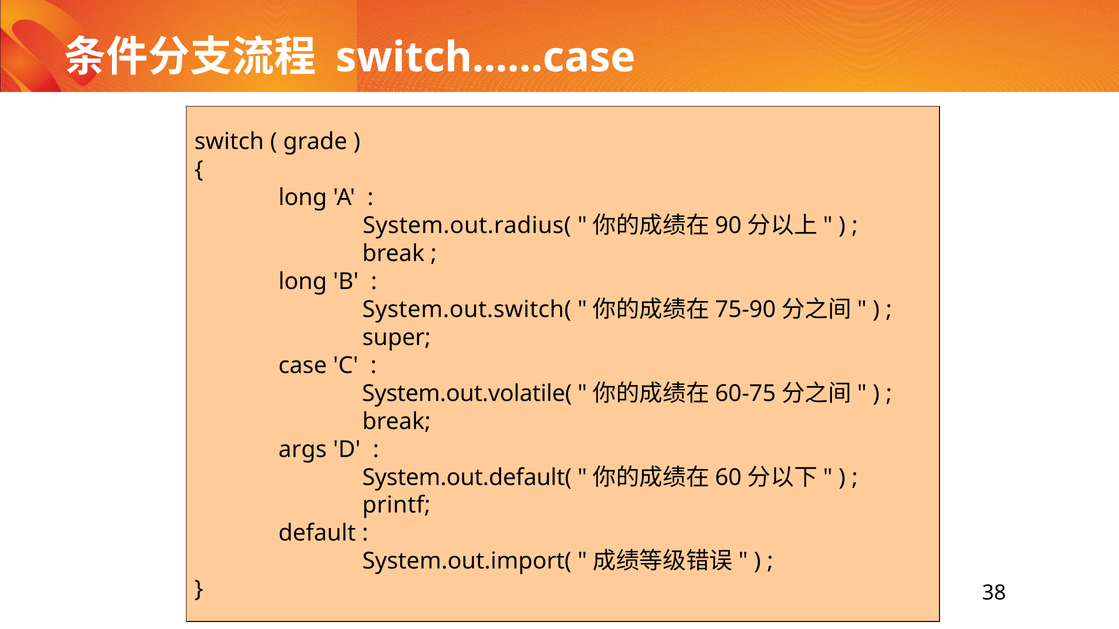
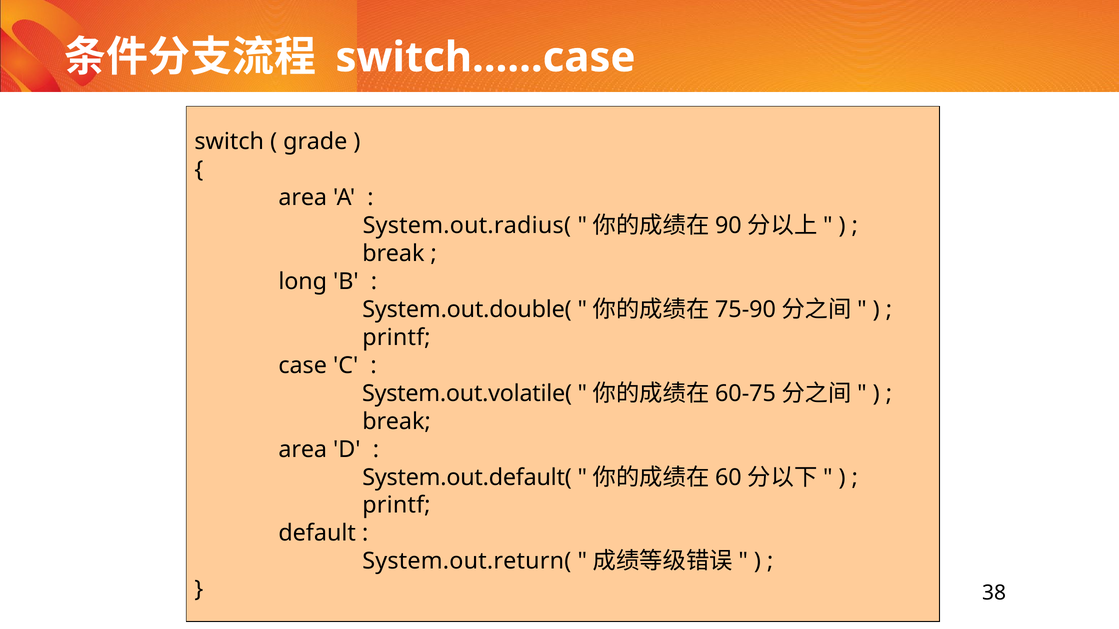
long: long -> area (303, 198)
System.out.switch(: System.out.switch( -> System.out.double( (467, 310)
super: super -> printf (396, 338)
args: args -> area (303, 450)
System.out.import(: System.out.import( -> System.out.return( (467, 562)
